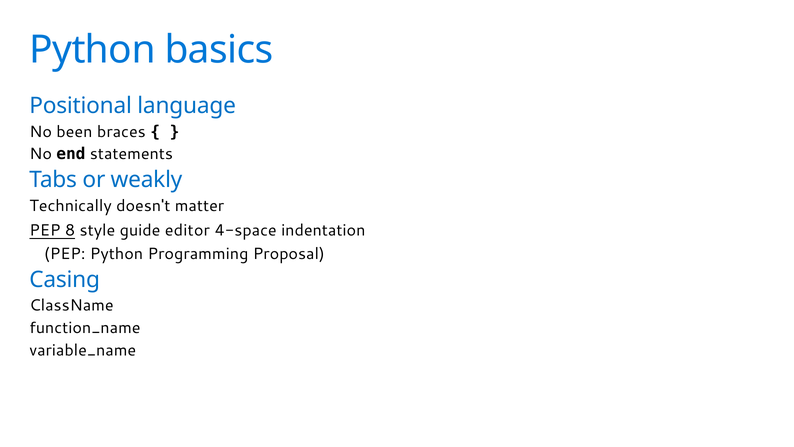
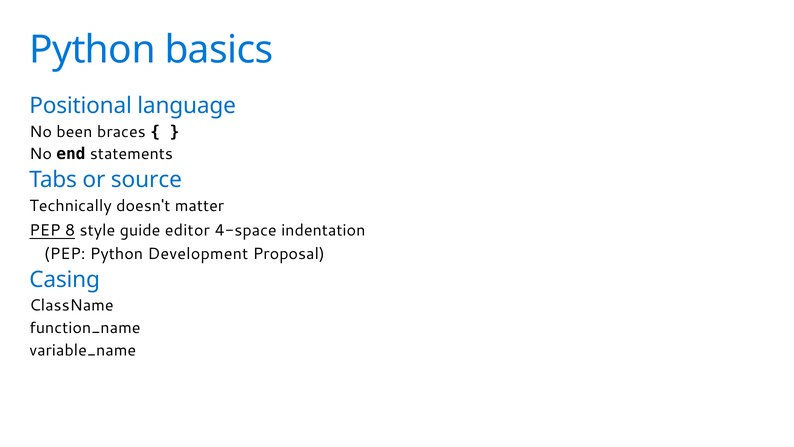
weakly: weakly -> source (146, 180)
Programming: Programming -> Development (198, 253)
